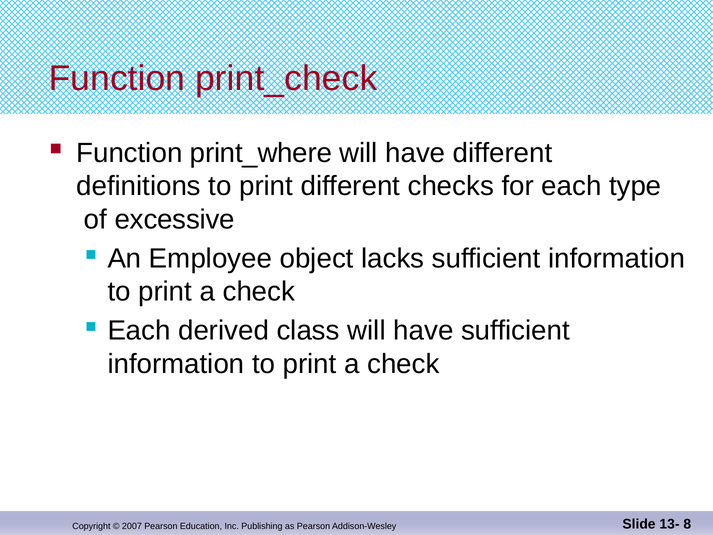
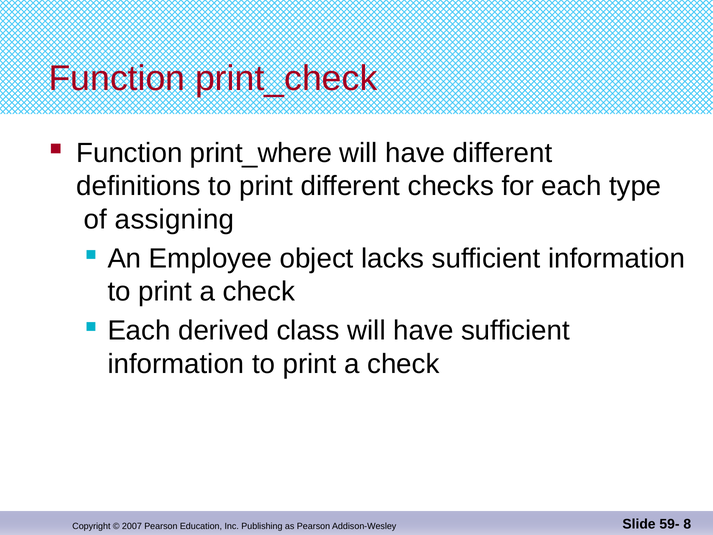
excessive: excessive -> assigning (175, 219)
13-: 13- -> 59- (670, 524)
